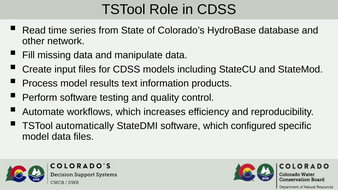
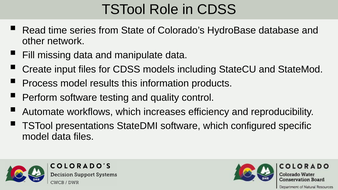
text: text -> this (130, 84)
automatically: automatically -> presentations (85, 126)
